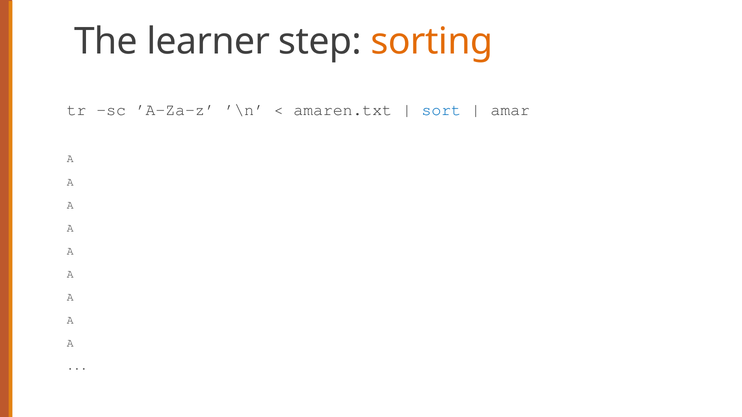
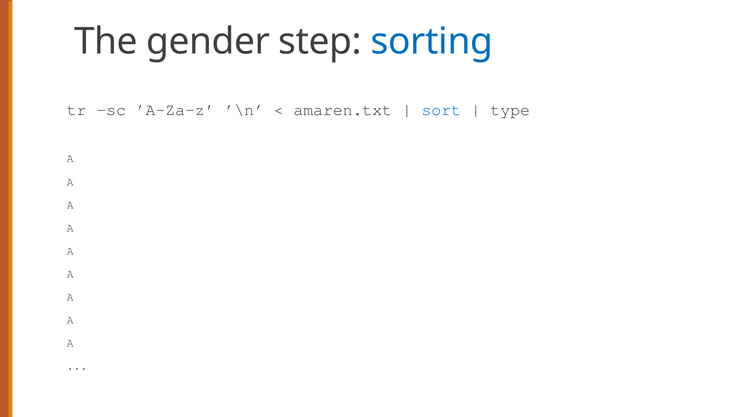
learner: learner -> gender (208, 41)
sorting colour: orange -> blue (432, 41)
amar: amar -> type (510, 110)
